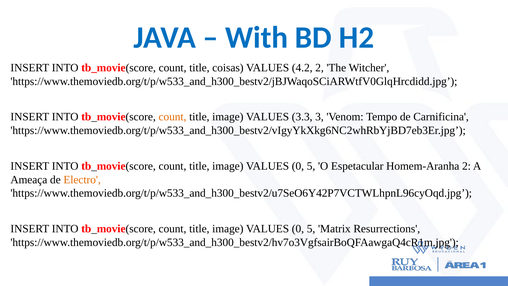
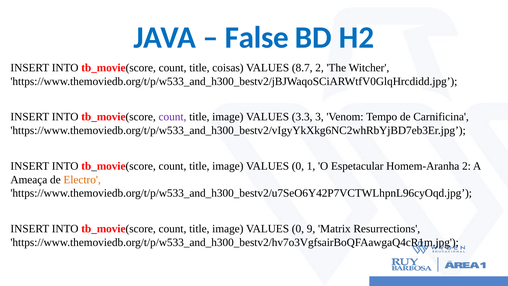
With: With -> False (257, 37)
4.2: 4.2 -> 8.7 (302, 68)
count colour: orange -> purple (172, 117)
5: 5 -> 1 (311, 166)
5: 5 -> 9 (311, 229)
